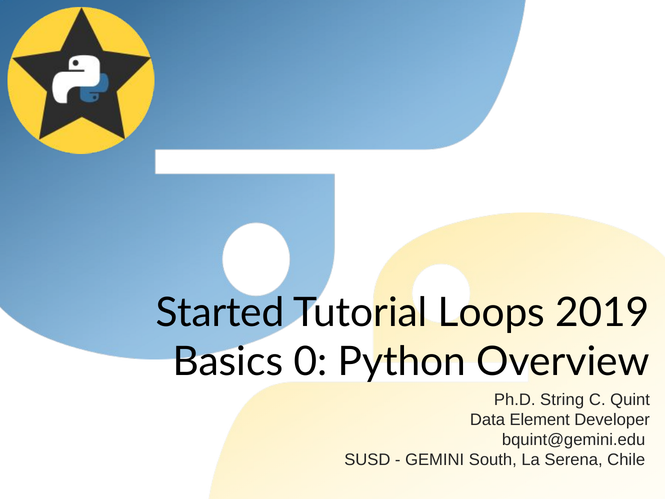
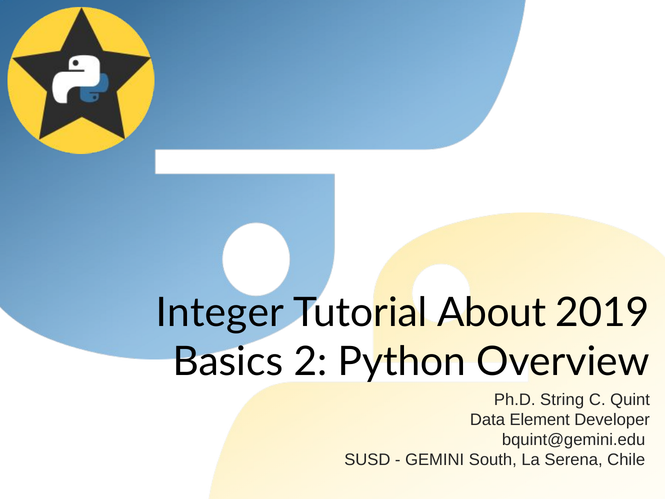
Started: Started -> Integer (220, 313)
Loops: Loops -> About (492, 313)
0: 0 -> 2 (310, 361)
